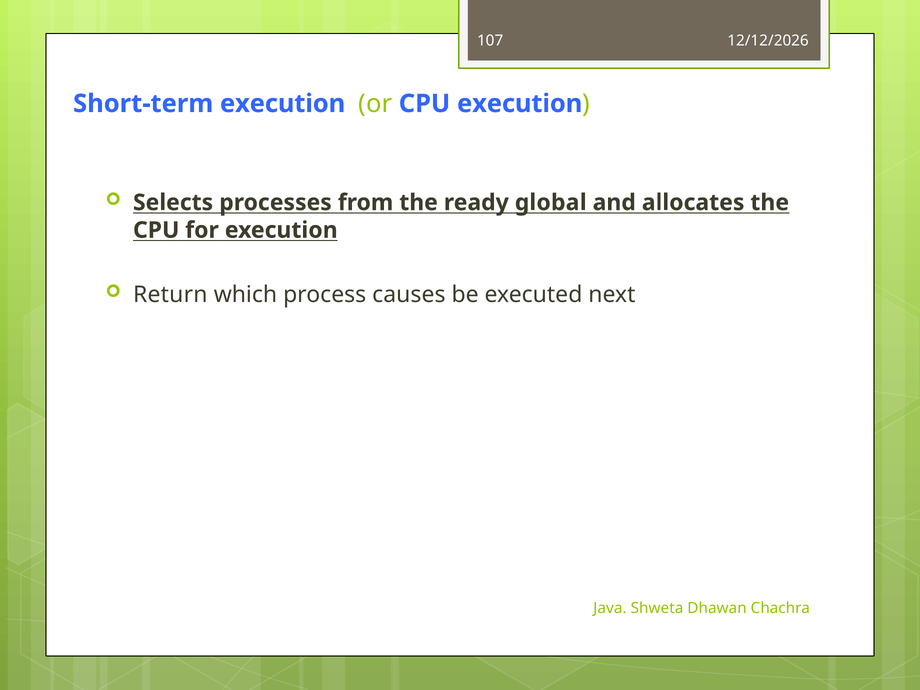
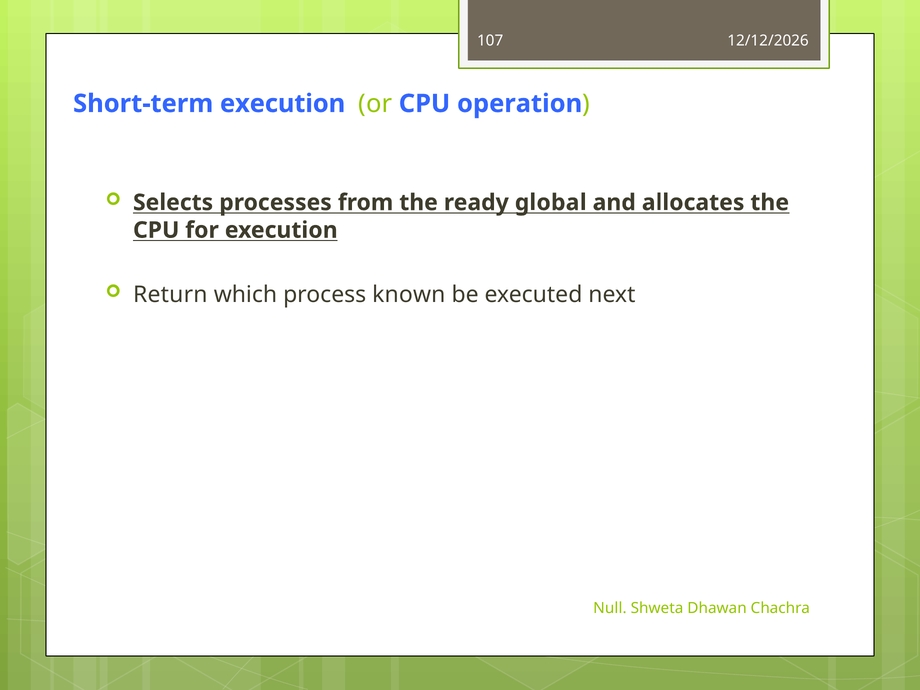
CPU execution: execution -> operation (520, 104)
causes: causes -> known (409, 295)
Java: Java -> Null (610, 608)
